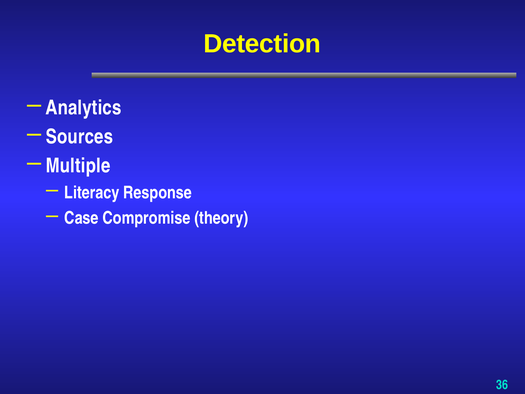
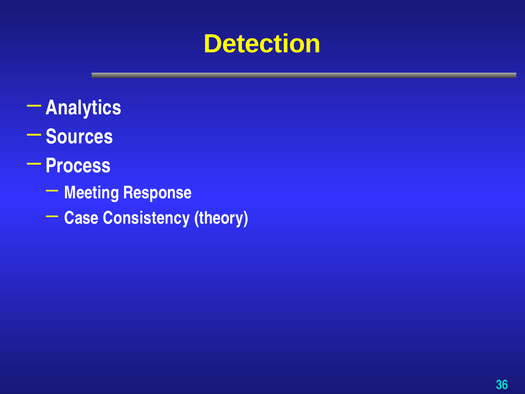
Multiple: Multiple -> Process (78, 166)
Literacy: Literacy -> Meeting (92, 193)
Compromise: Compromise -> Consistency (146, 218)
